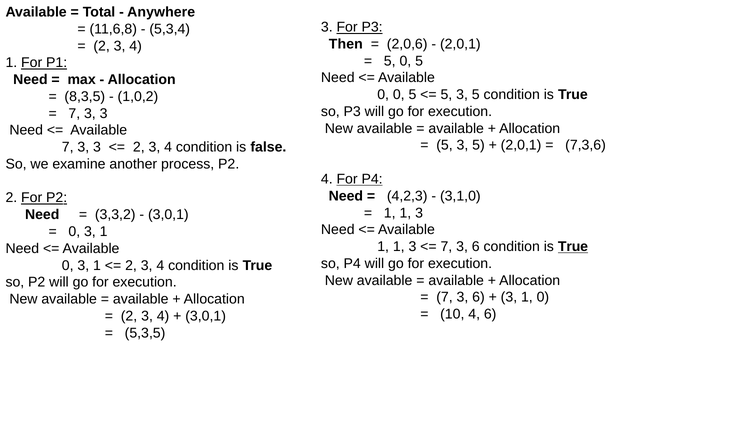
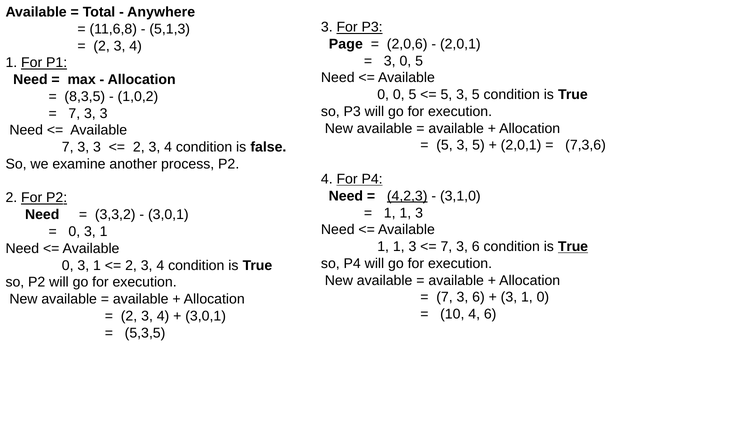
5,3,4: 5,3,4 -> 5,1,3 (170, 29)
Then: Then -> Page (346, 44)
5: 5 -> 3 (390, 61)
4,2,3 underline: none -> present (407, 196)
